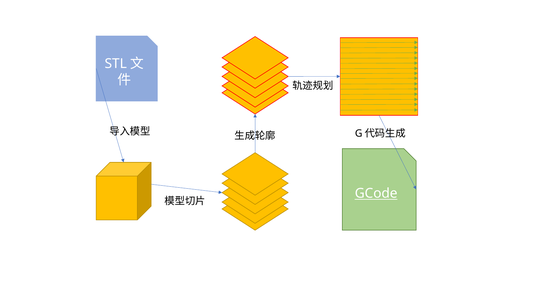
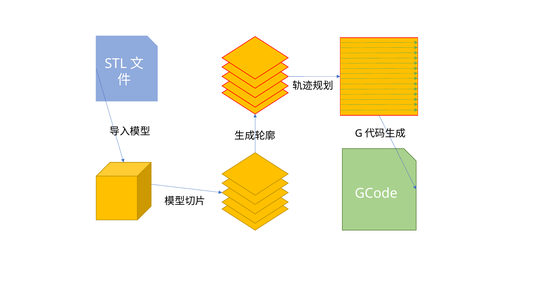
GCode underline: present -> none (376, 193)
